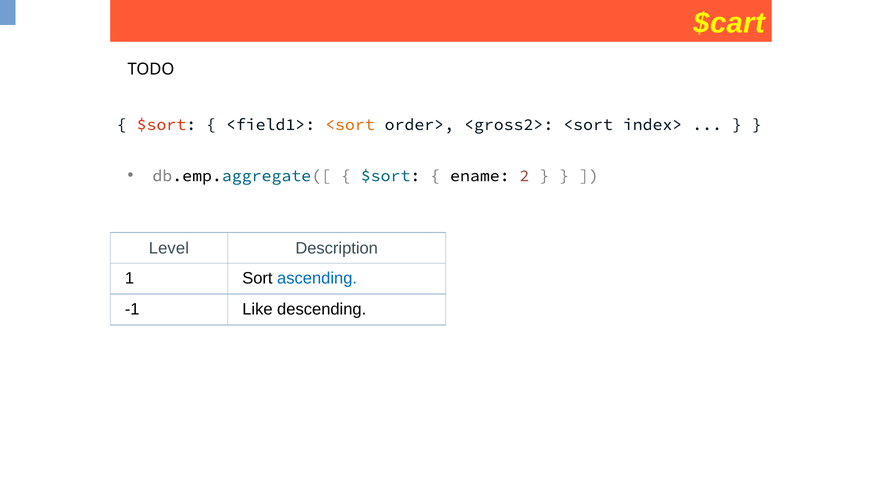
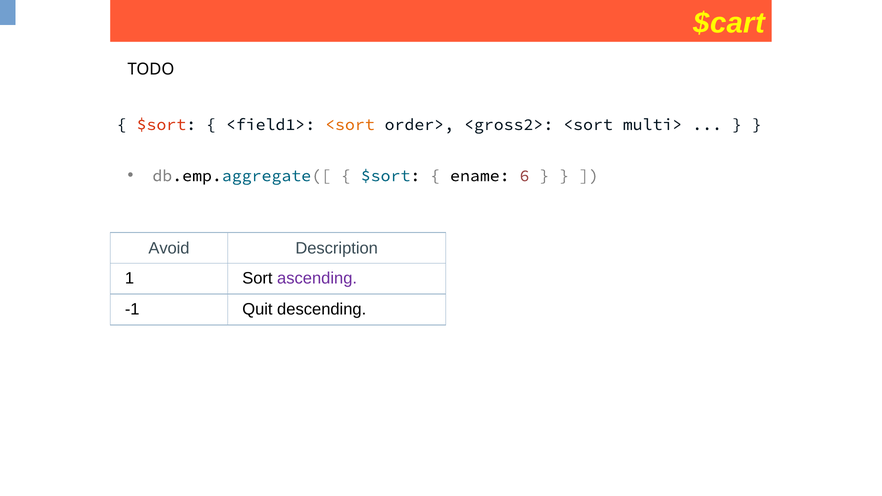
index>: index> -> multi> (653, 125)
2: 2 -> 6 (524, 176)
Level: Level -> Avoid (169, 248)
ascending colour: blue -> purple (317, 278)
Like: Like -> Quit (257, 309)
